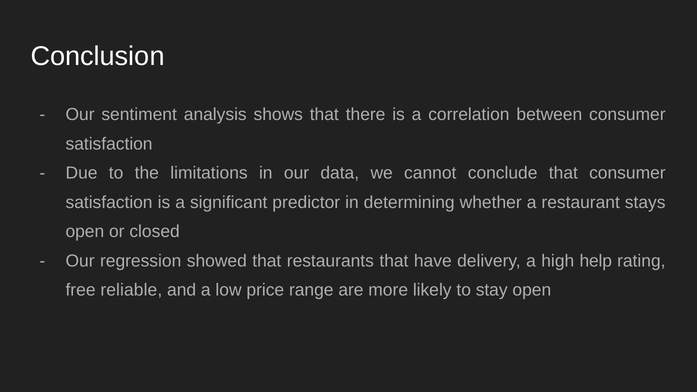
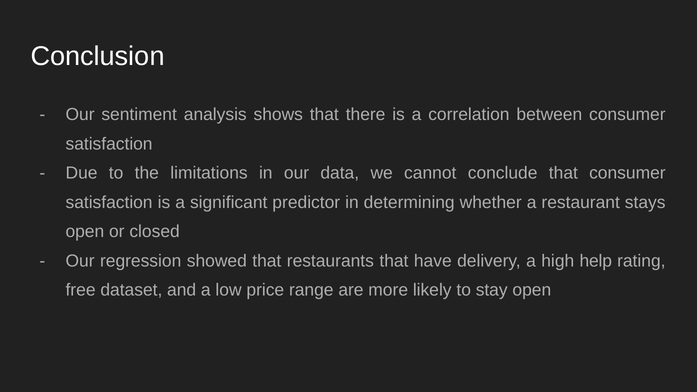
reliable: reliable -> dataset (131, 290)
